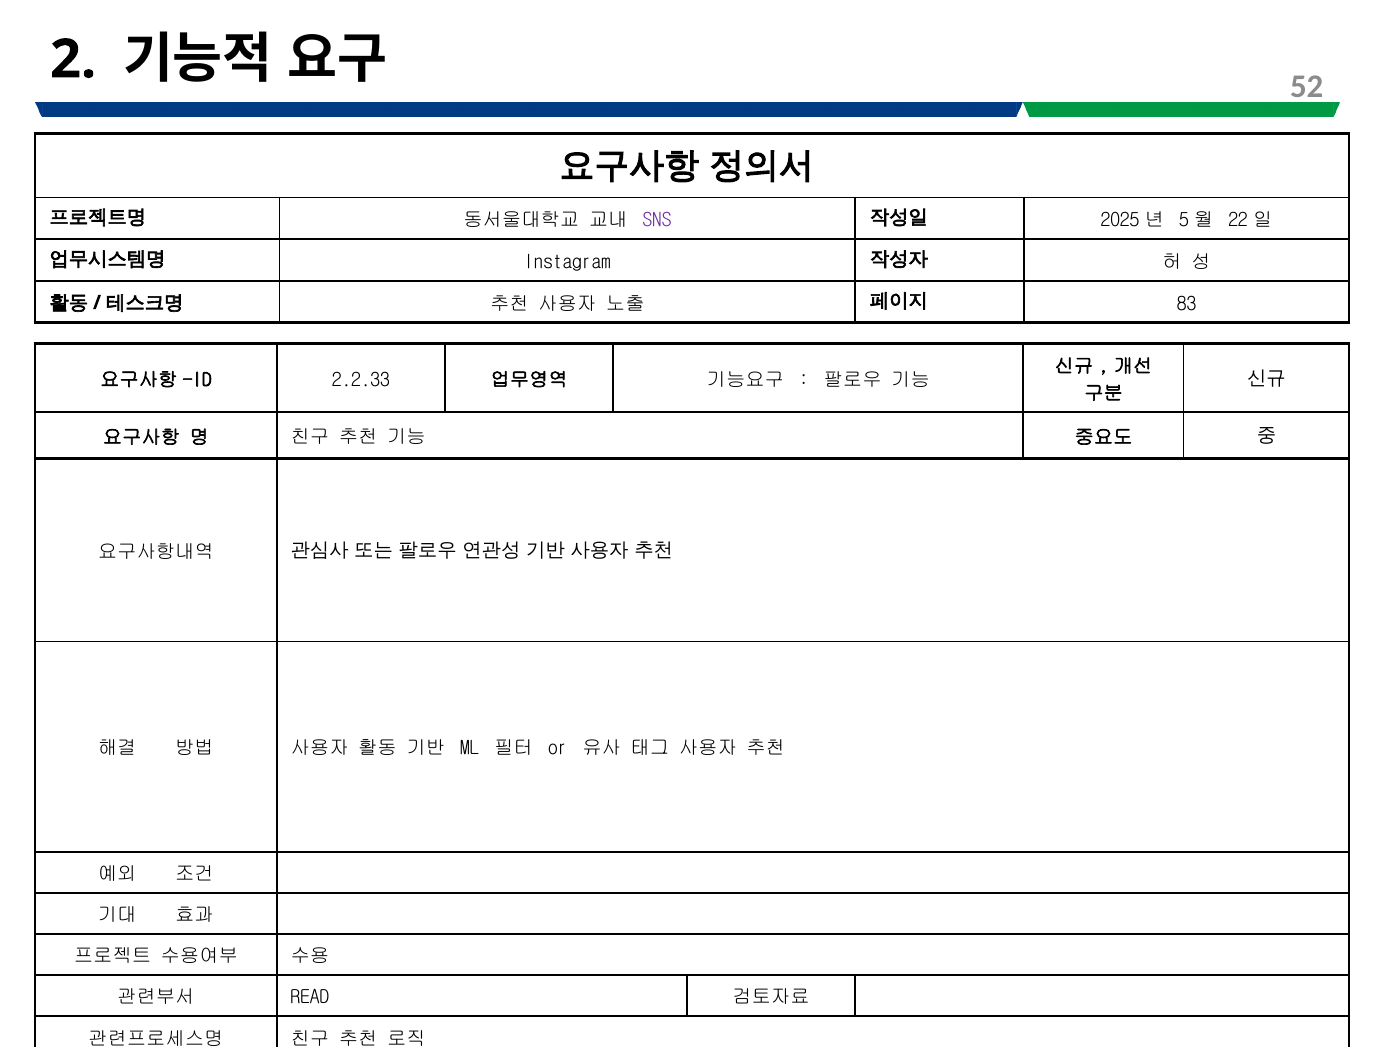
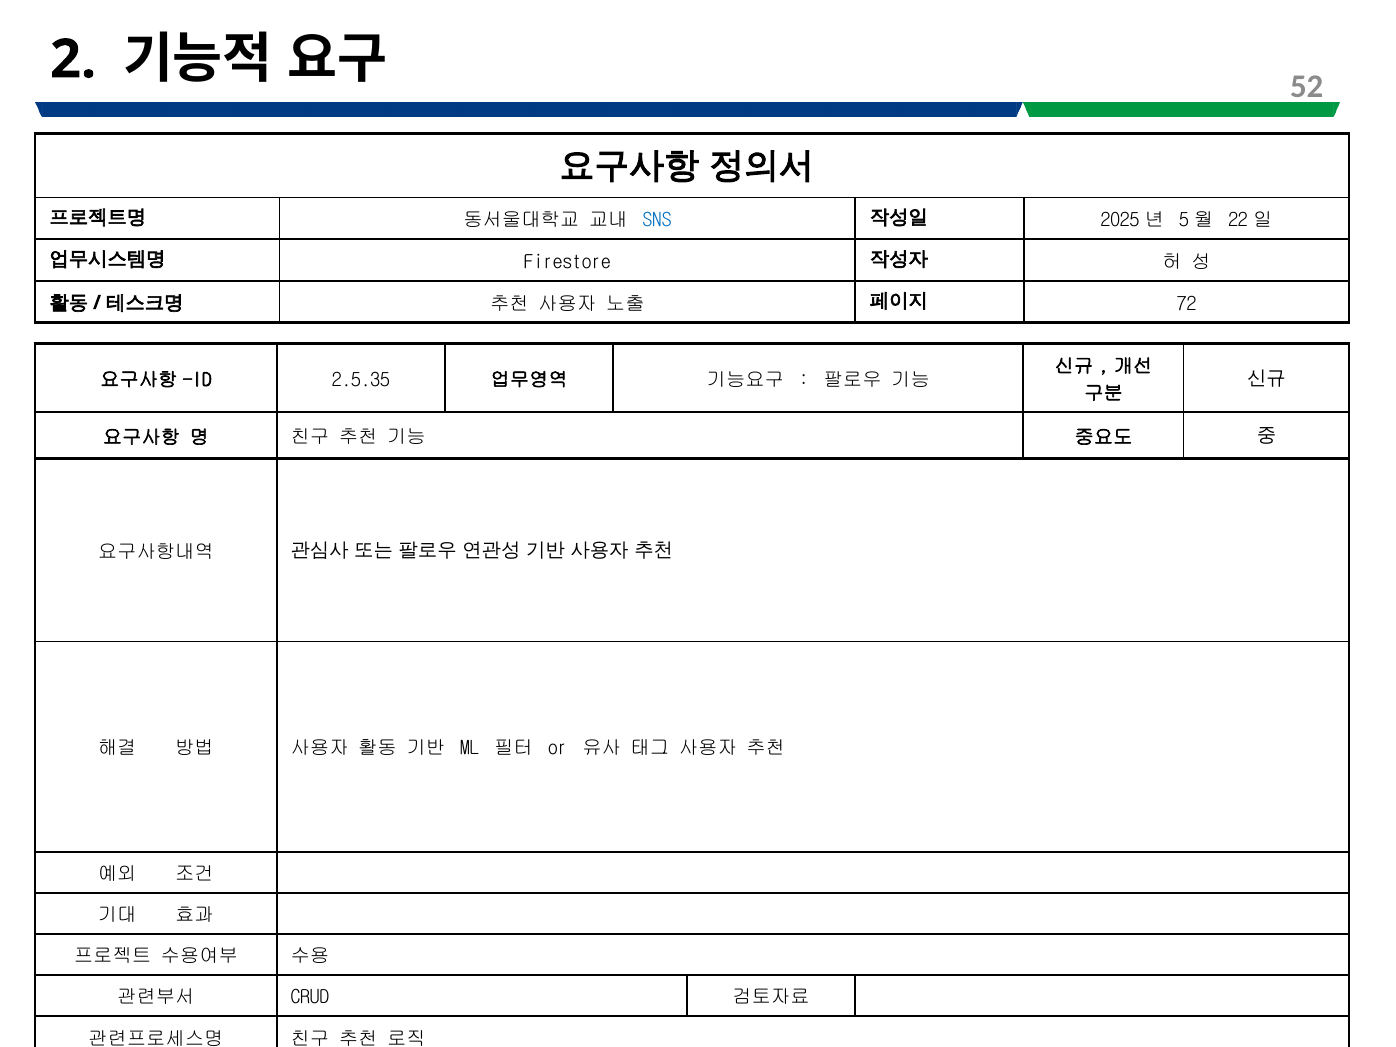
SNS colour: purple -> blue (657, 220)
Instagram: Instagram -> Firestore (567, 262)
83: 83 -> 72 (1187, 304)
2.2.33: 2.2.33 -> 2.5.35 (361, 380)
READ: READ -> CRUD (310, 998)
